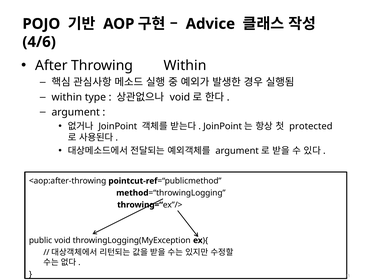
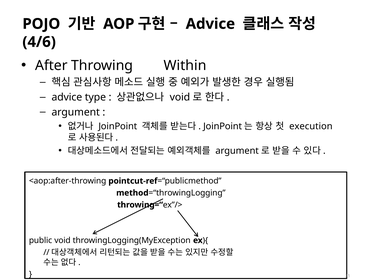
within: within -> advice (67, 97)
protected: protected -> execution (311, 126)
